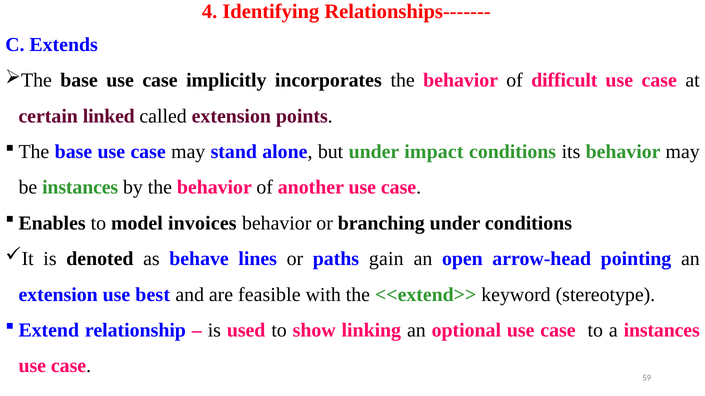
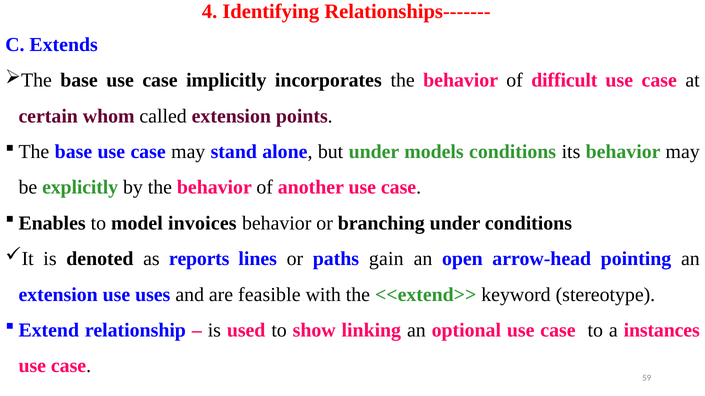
linked: linked -> whom (109, 116)
impact: impact -> models (434, 152)
be instances: instances -> explicitly (80, 188)
behave: behave -> reports (199, 259)
best: best -> uses (153, 295)
